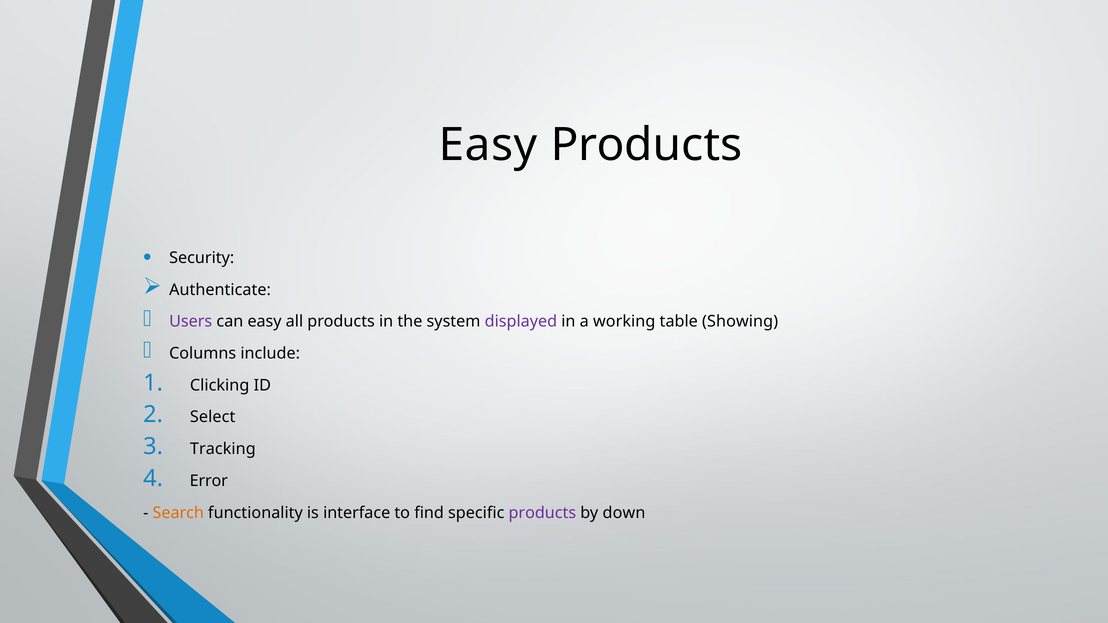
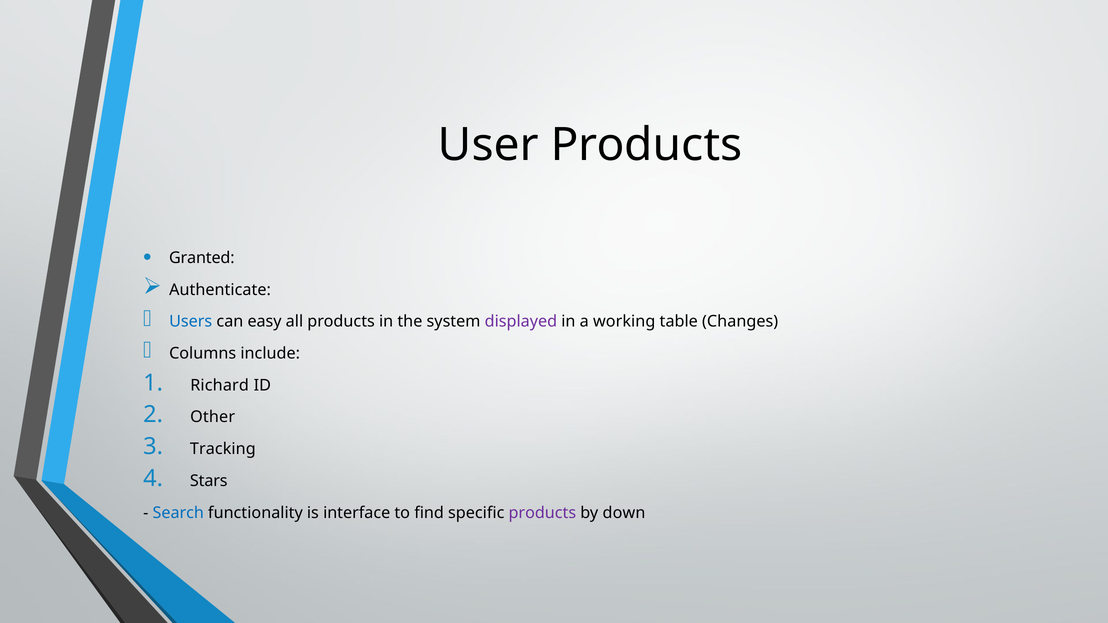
Easy: Easy -> User (488, 145)
Security: Security -> Granted (202, 258)
Users colour: purple -> blue (191, 322)
Showing: Showing -> Changes (740, 322)
Clicking: Clicking -> Richard (220, 385)
Select: Select -> Other (213, 417)
Error: Error -> Stars (209, 481)
Search colour: orange -> blue (178, 513)
